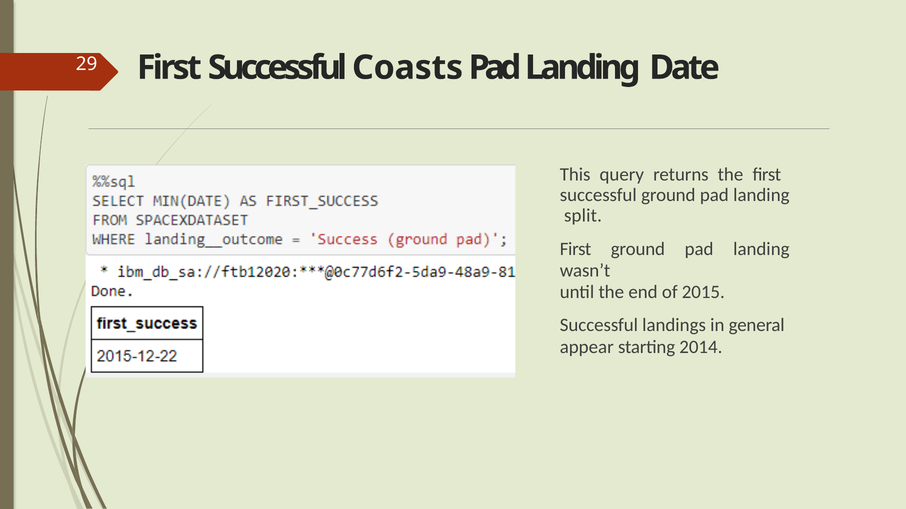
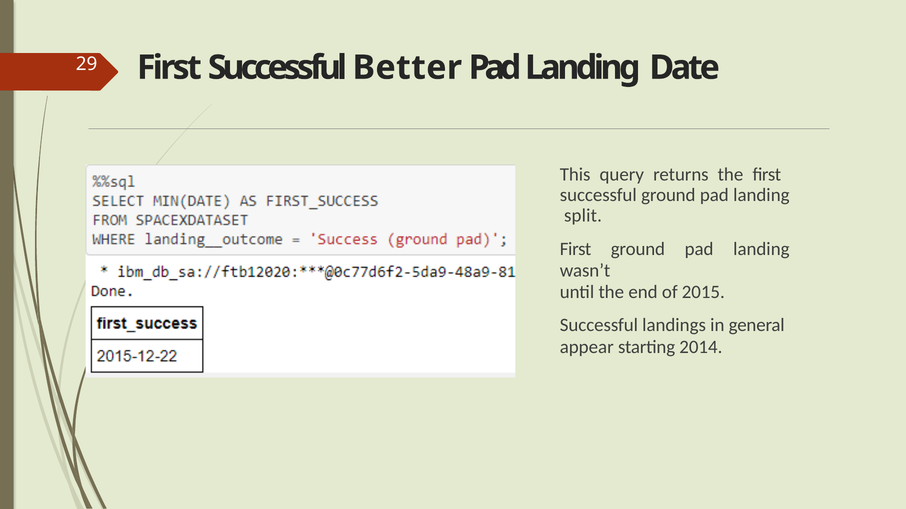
Coasts: Coasts -> Better (407, 68)
